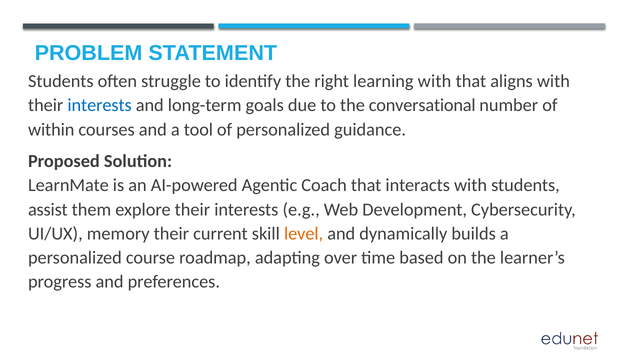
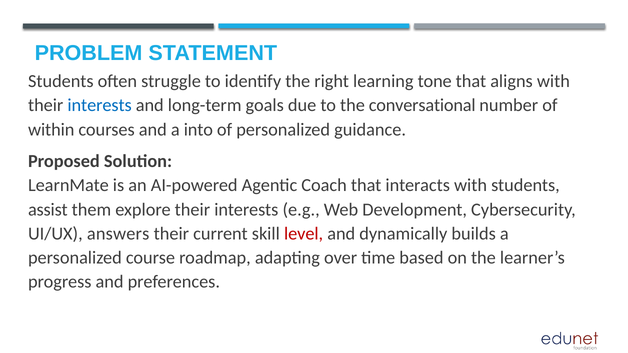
learning with: with -> tone (435, 81)
tool: tool -> into (198, 130)
memory: memory -> answers (118, 234)
level colour: orange -> red (304, 234)
